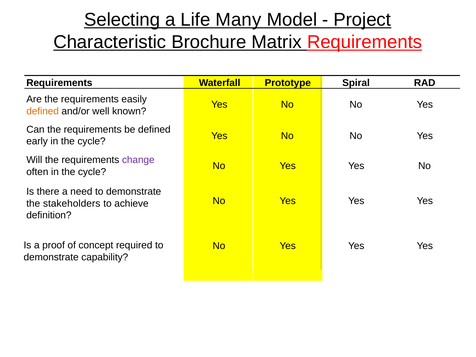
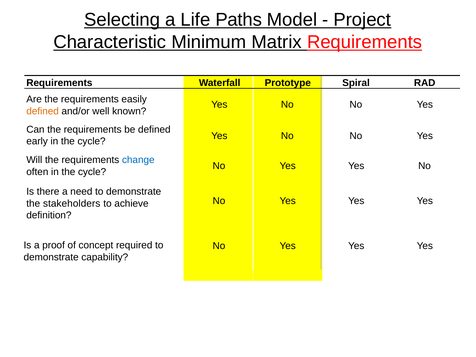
Many: Many -> Paths (239, 20)
Brochure: Brochure -> Minimum (209, 42)
change colour: purple -> blue (138, 160)
